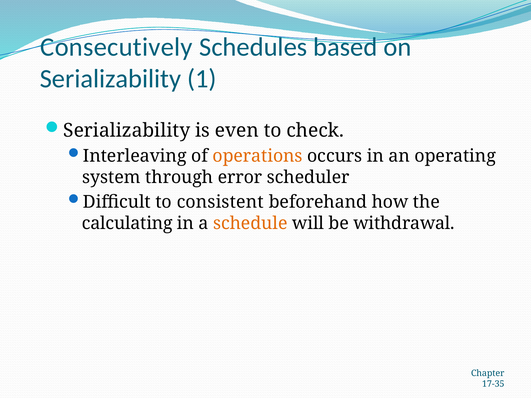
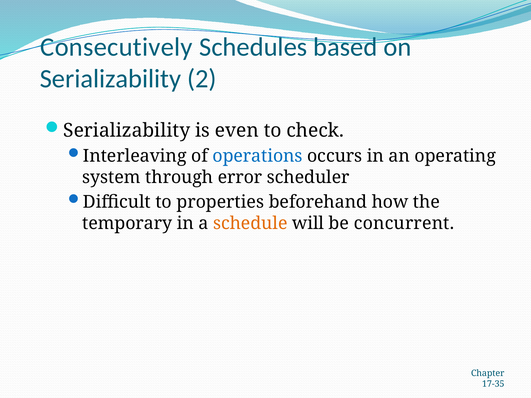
1: 1 -> 2 (202, 79)
operations colour: orange -> blue (258, 156)
consistent: consistent -> properties (220, 202)
calculating: calculating -> temporary (127, 223)
withdrawal: withdrawal -> concurrent (404, 223)
